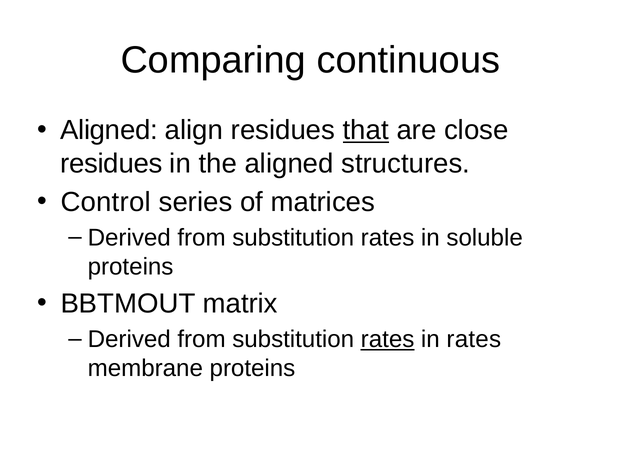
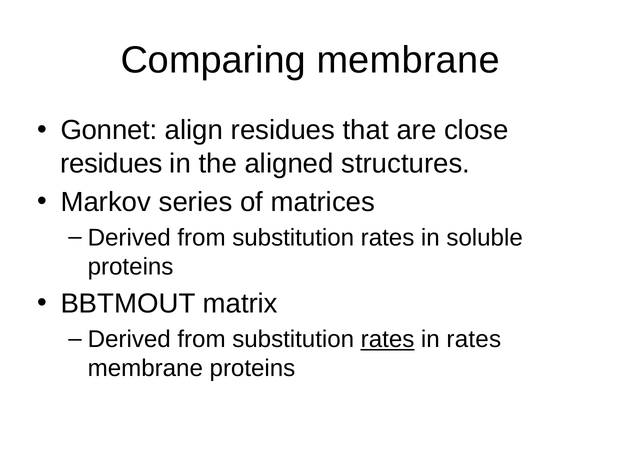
Comparing continuous: continuous -> membrane (408, 60)
Aligned: Aligned -> Gonnet (109, 130)
that underline: present -> none (366, 130)
Control: Control -> Markov (106, 202)
